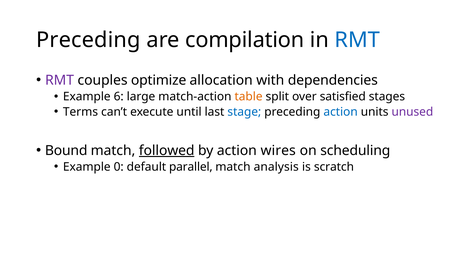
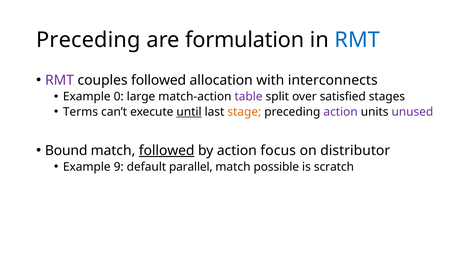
compilation: compilation -> formulation (245, 40)
couples optimize: optimize -> followed (159, 80)
dependencies: dependencies -> interconnects (333, 80)
6: 6 -> 0 (119, 97)
table colour: orange -> purple (249, 97)
until underline: none -> present (189, 112)
stage colour: blue -> orange (244, 112)
action colour: blue -> purple (341, 112)
wires: wires -> focus (278, 151)
scheduling: scheduling -> distributor (355, 151)
0: 0 -> 9 (119, 167)
analysis: analysis -> possible (276, 167)
